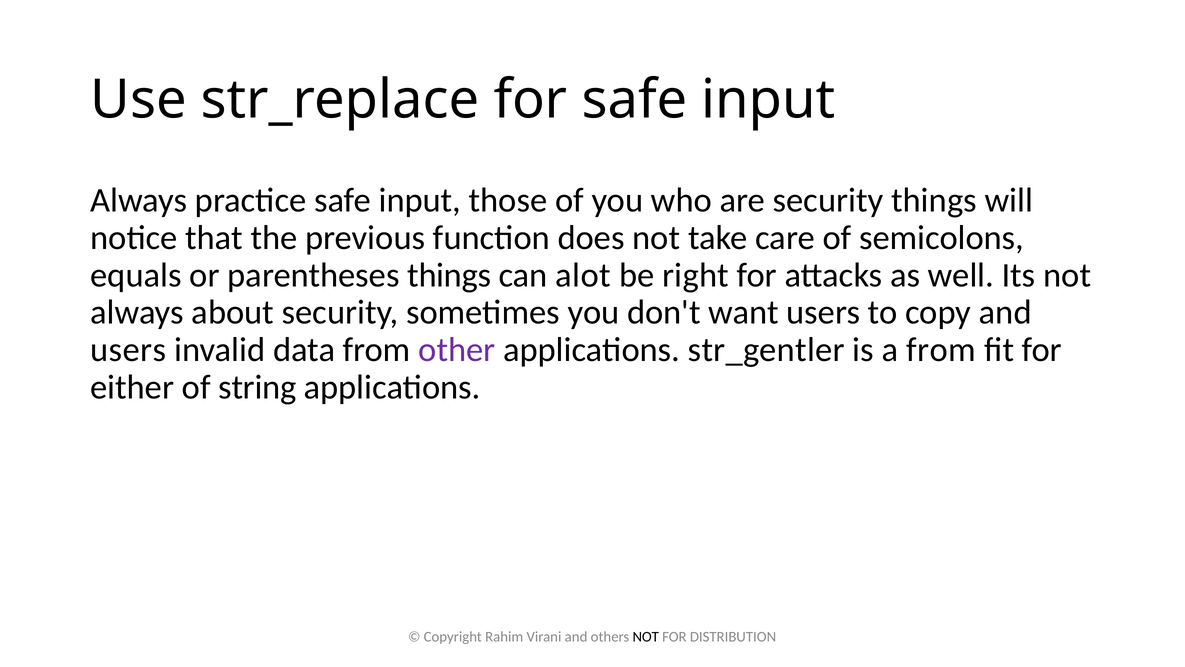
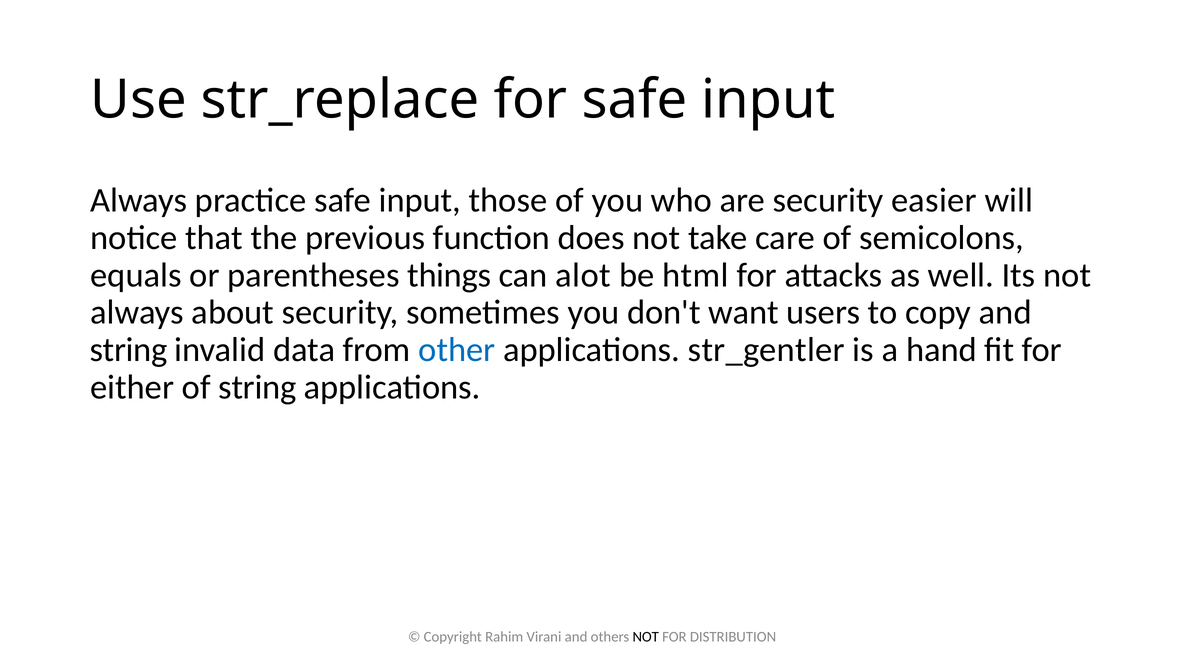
security things: things -> easier (934, 200)
right: right -> html (696, 275)
users: users -> string (129, 350)
other colour: purple -> blue (457, 350)
a from: from -> hand (941, 350)
